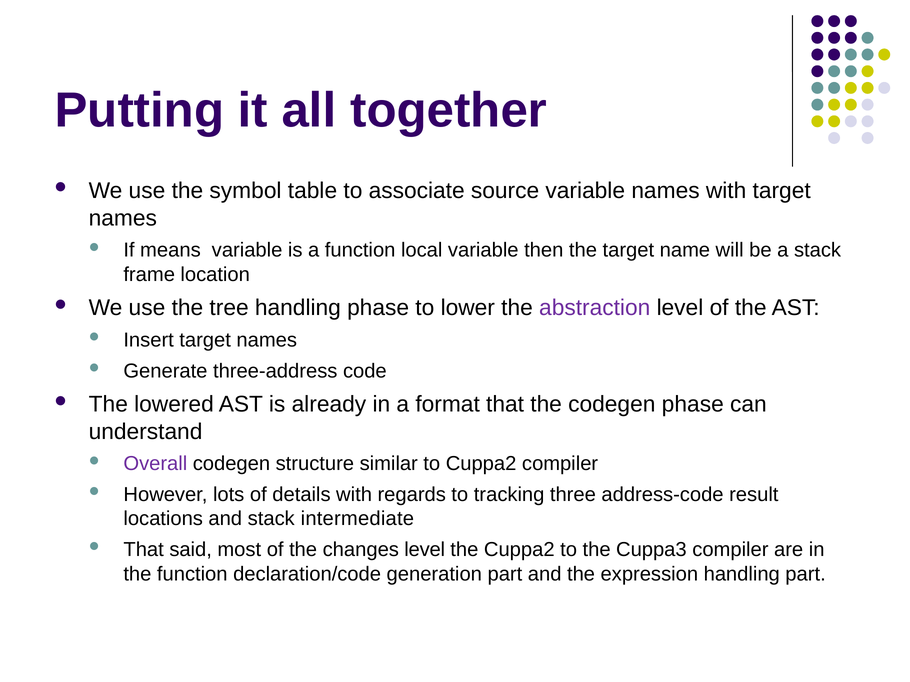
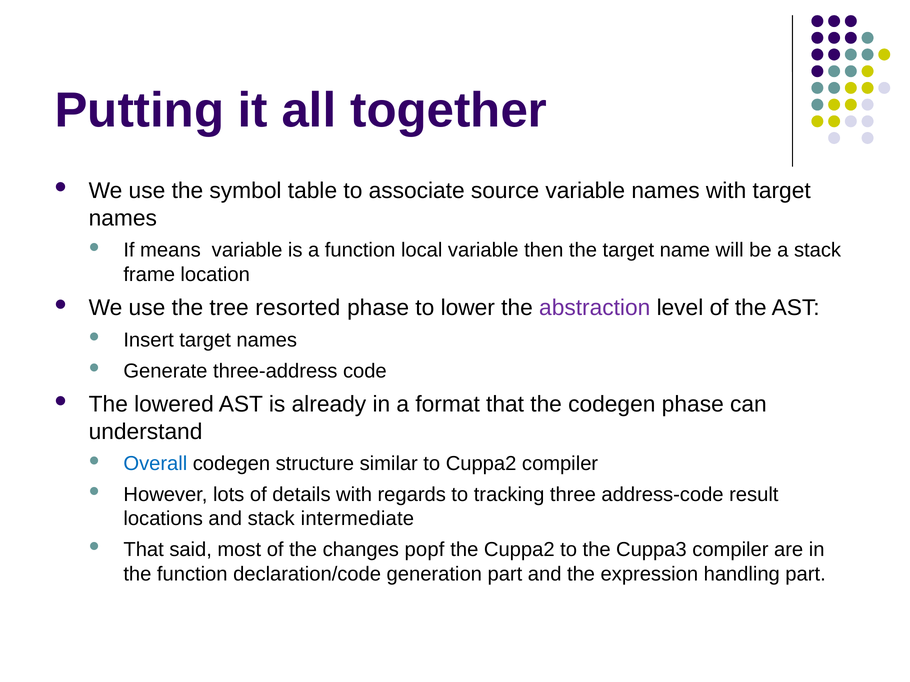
tree handling: handling -> resorted (298, 308)
Overall colour: purple -> blue (155, 464)
changes level: level -> popf (424, 550)
